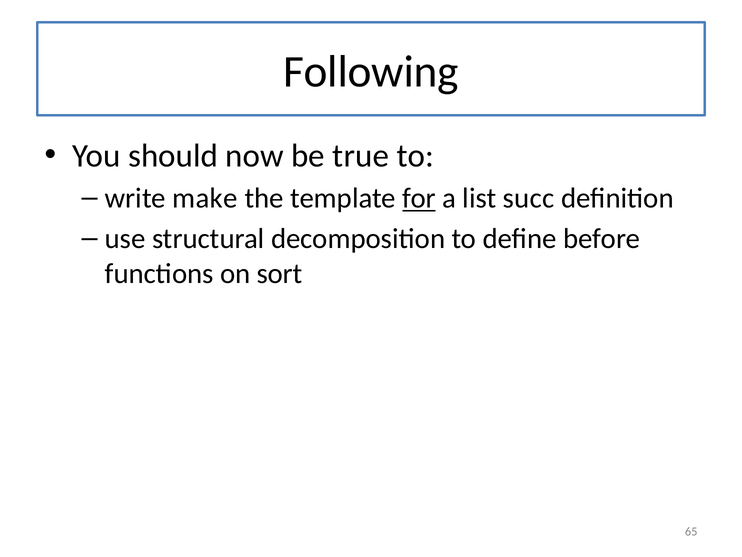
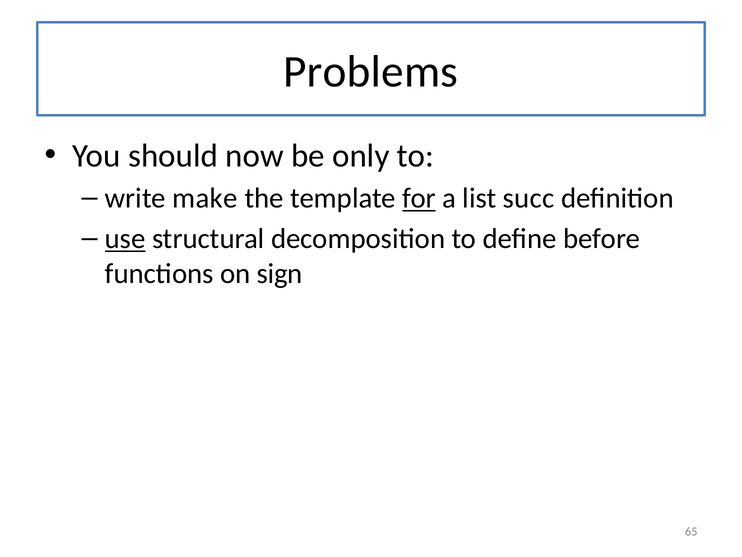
Following: Following -> Problems (371, 72)
true: true -> only (361, 156)
use underline: none -> present (125, 239)
sort: sort -> sign (280, 273)
